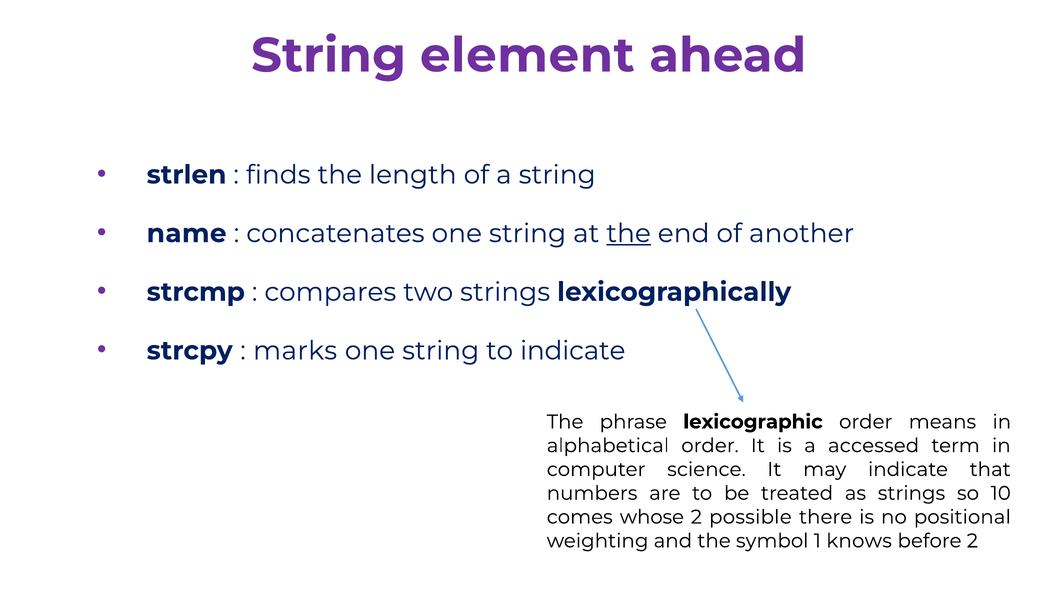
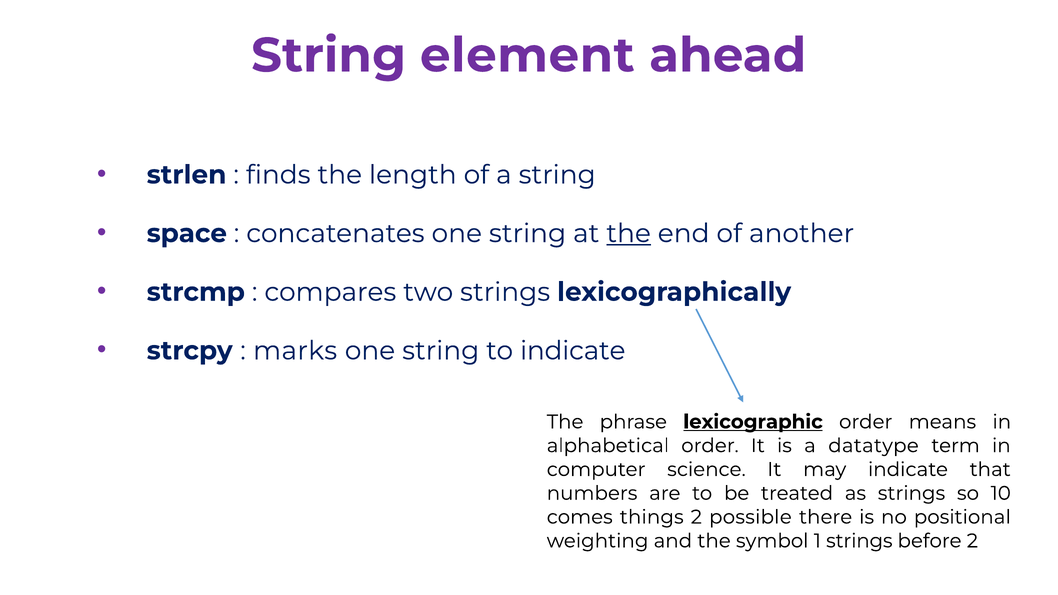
name: name -> space (187, 233)
lexicographic underline: none -> present (753, 422)
accessed: accessed -> datatype (873, 446)
whose: whose -> things (652, 517)
1 knows: knows -> strings (859, 541)
